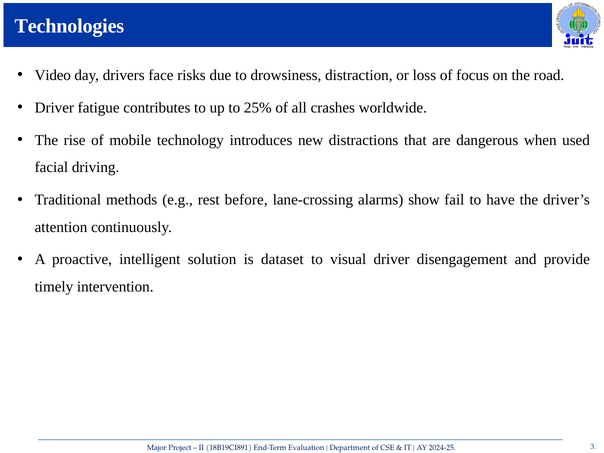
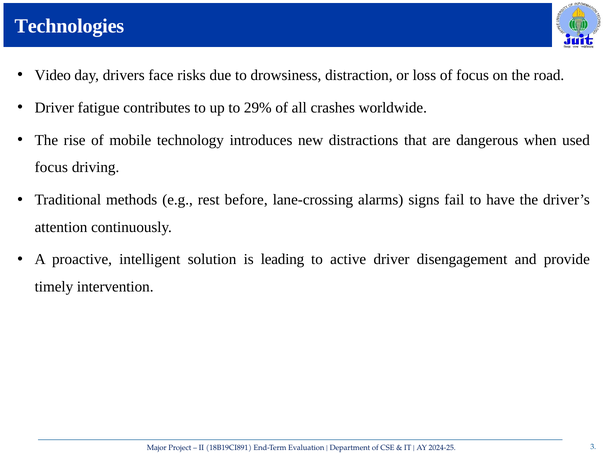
25%: 25% -> 29% (258, 108)
facial: facial -> focus (51, 167)
show: show -> signs (424, 200)
dataset: dataset -> leading (283, 260)
visual: visual -> active (348, 260)
